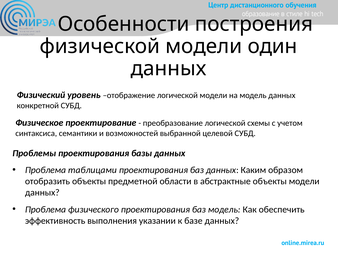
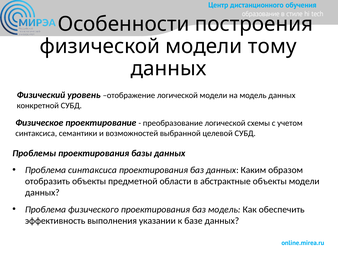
один: один -> тому (272, 46)
Проблема таблицами: таблицами -> синтаксиса (92, 170)
